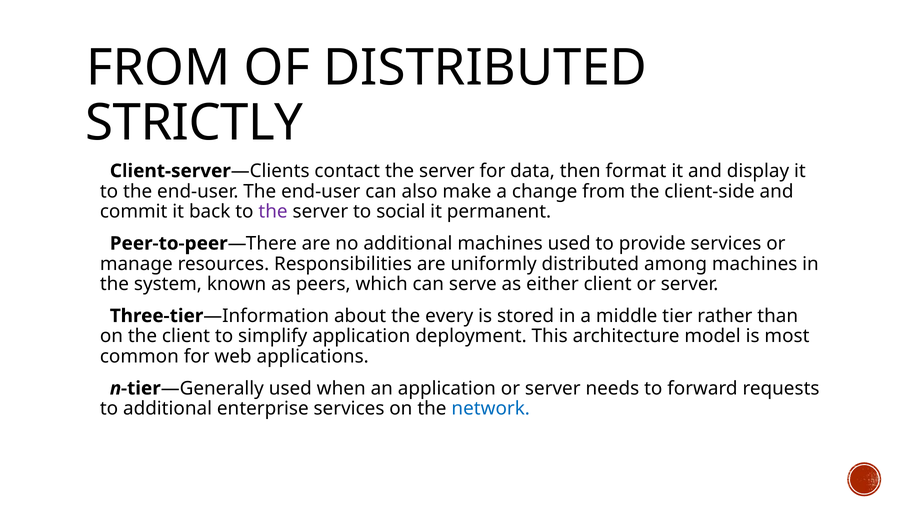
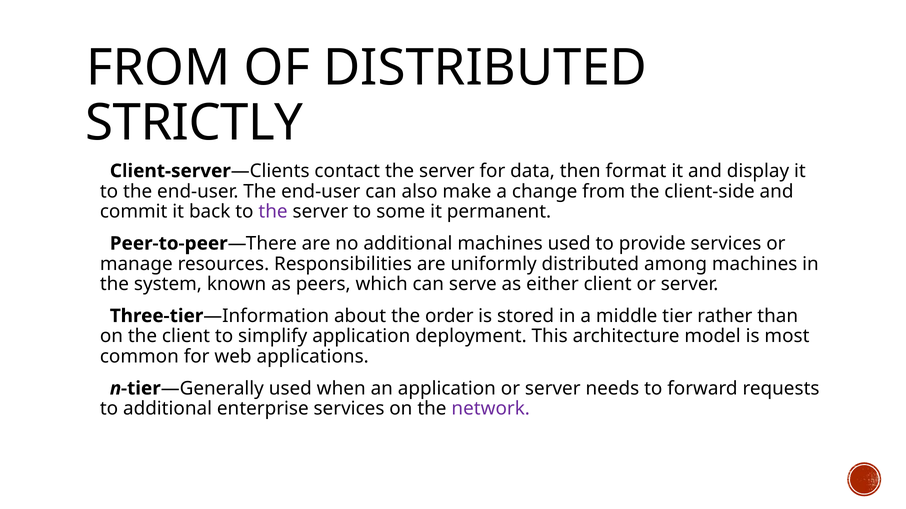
social: social -> some (401, 212)
every: every -> order (449, 316)
network colour: blue -> purple (491, 409)
